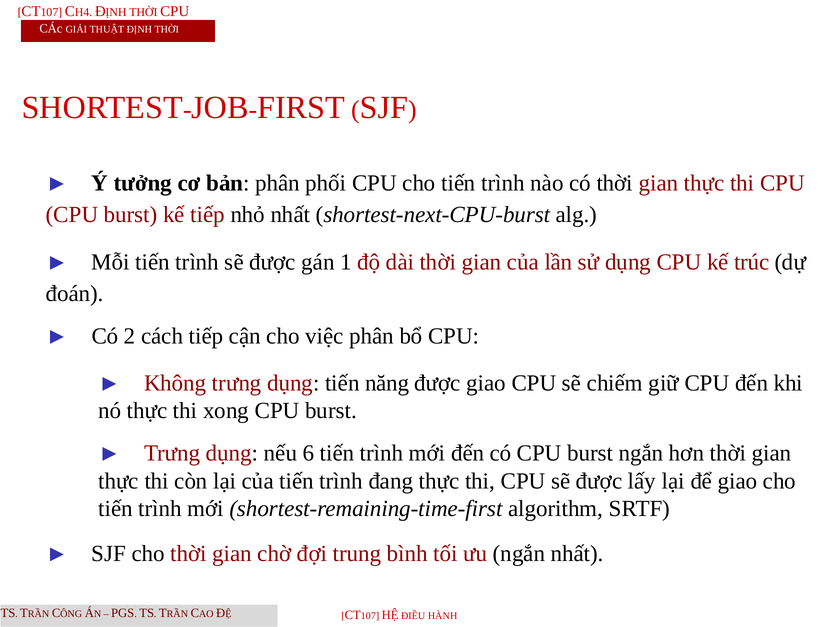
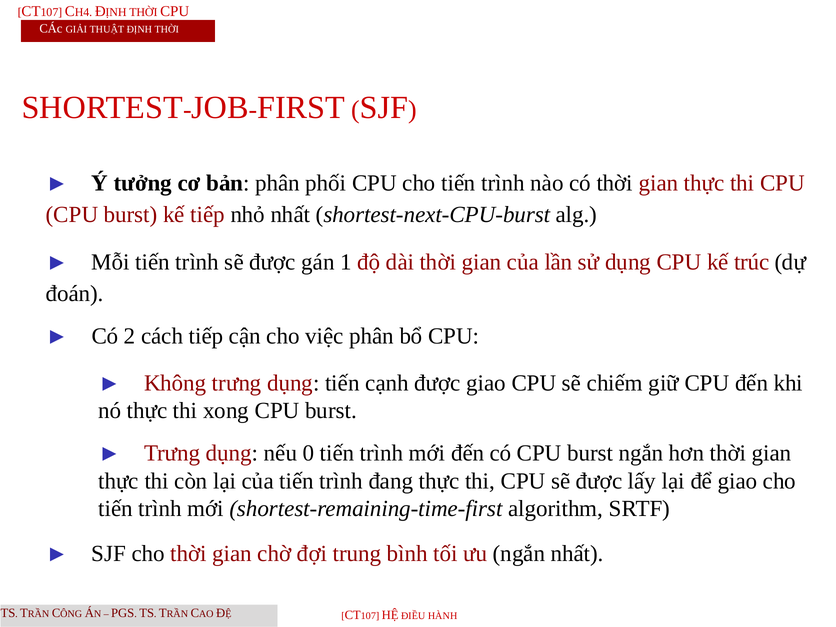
năng: năng -> cạnh (387, 383)
6: 6 -> 0 (308, 453)
